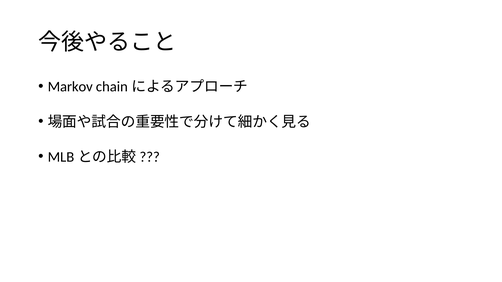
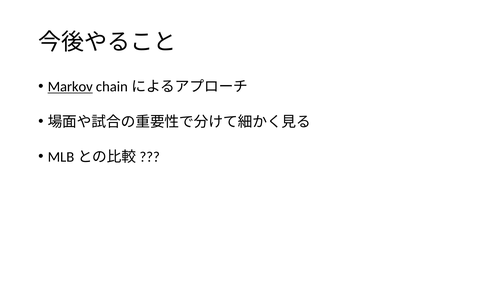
Markov underline: none -> present (70, 87)
